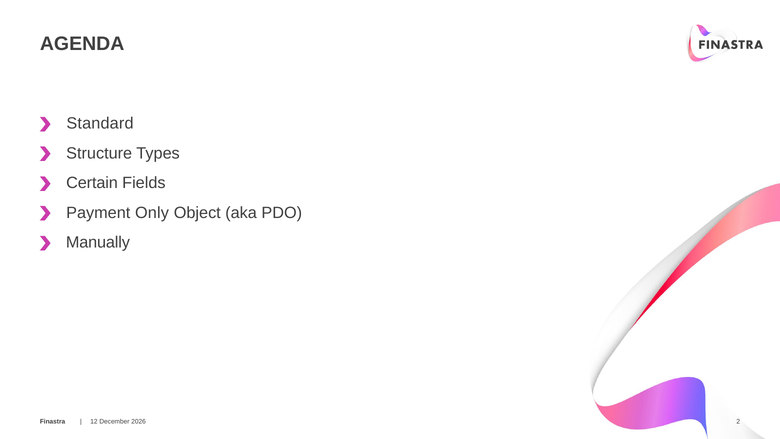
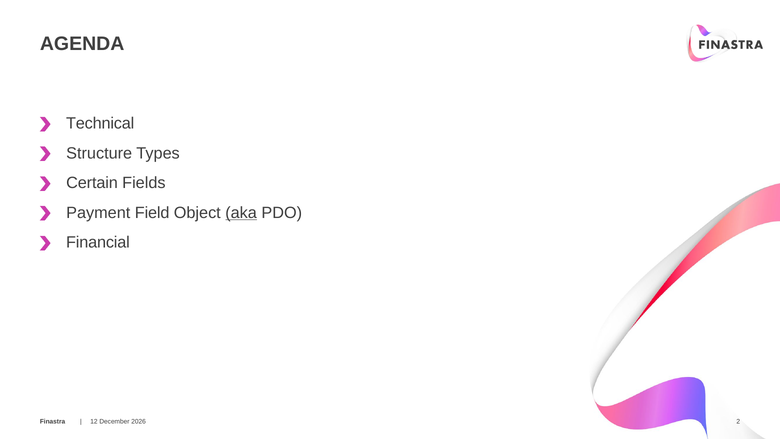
Standard: Standard -> Technical (100, 123)
Only: Only -> Field (152, 213)
aka underline: none -> present (241, 213)
Manually: Manually -> Financial (98, 242)
